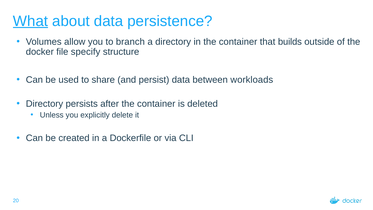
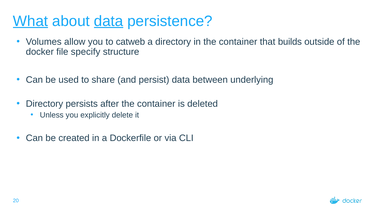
data underline: none -> present (109, 21)
branch: branch -> catweb (130, 42)
workloads: workloads -> underlying (252, 80)
